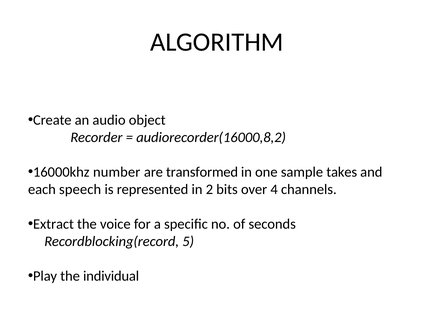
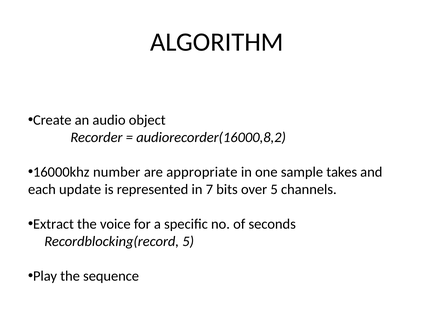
transformed: transformed -> appropriate (202, 172)
speech: speech -> update (80, 190)
2: 2 -> 7 (209, 190)
over 4: 4 -> 5 (274, 190)
individual: individual -> sequence (111, 277)
